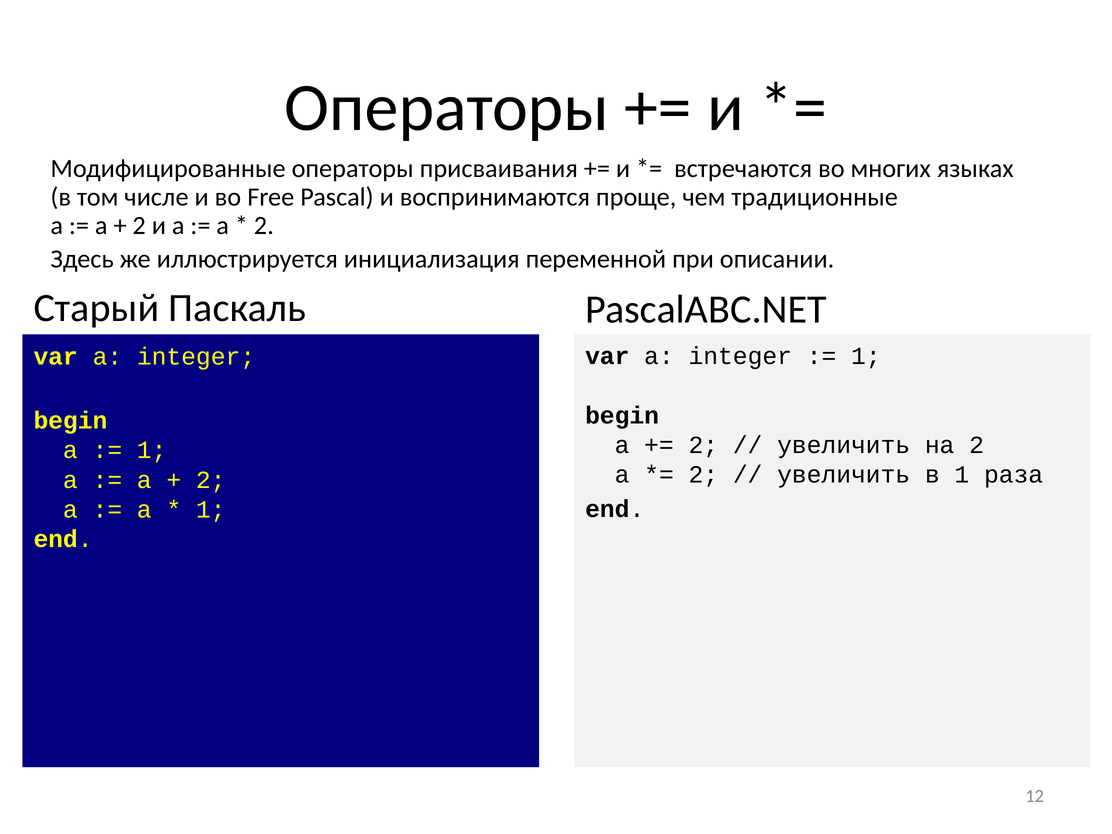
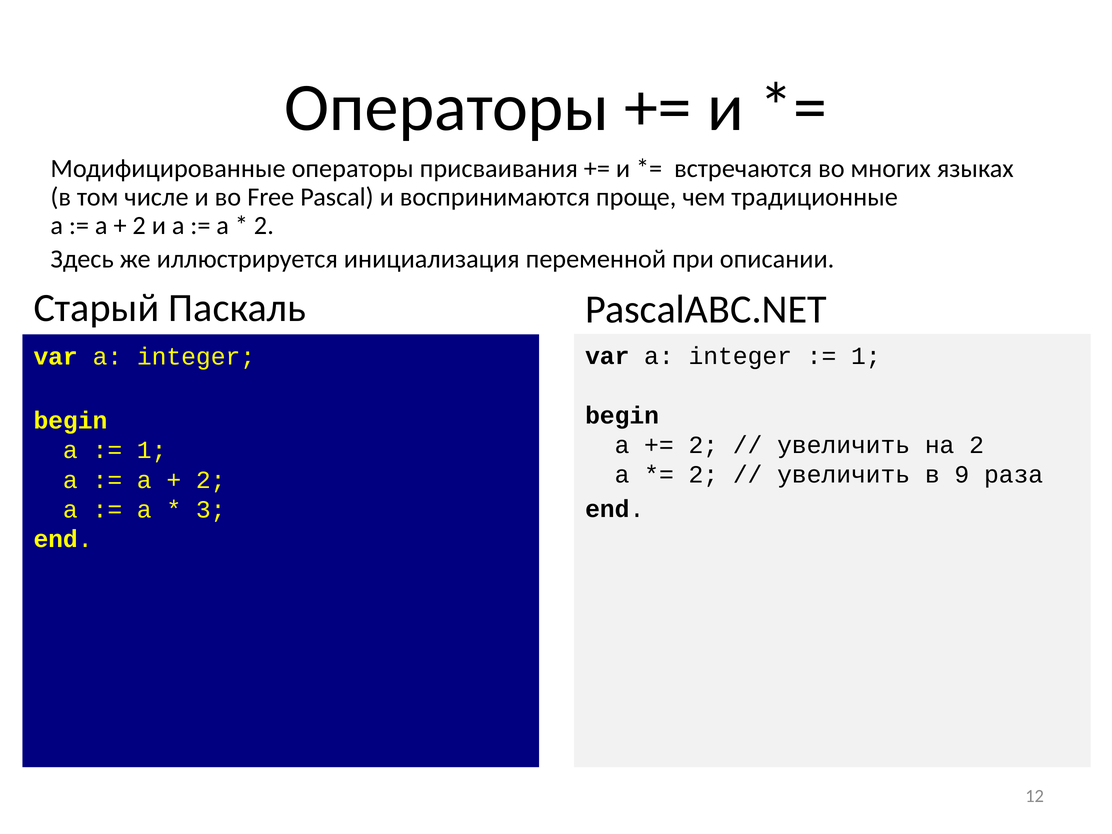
в 1: 1 -> 9 (962, 475)
1: 1 -> 3 (211, 510)
